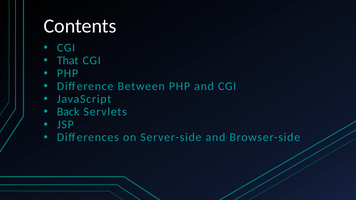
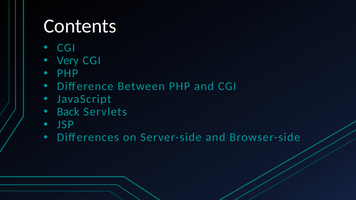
That: That -> Very (68, 61)
